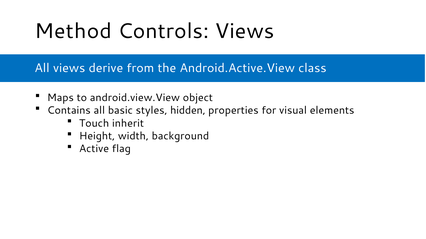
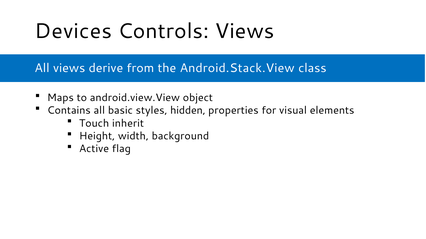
Method: Method -> Devices (73, 31)
Android.Active.View: Android.Active.View -> Android.Stack.View (237, 68)
